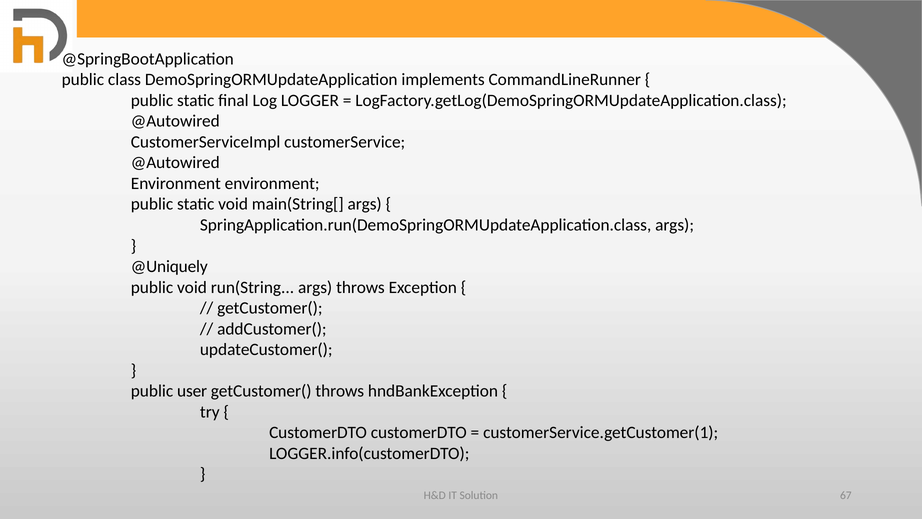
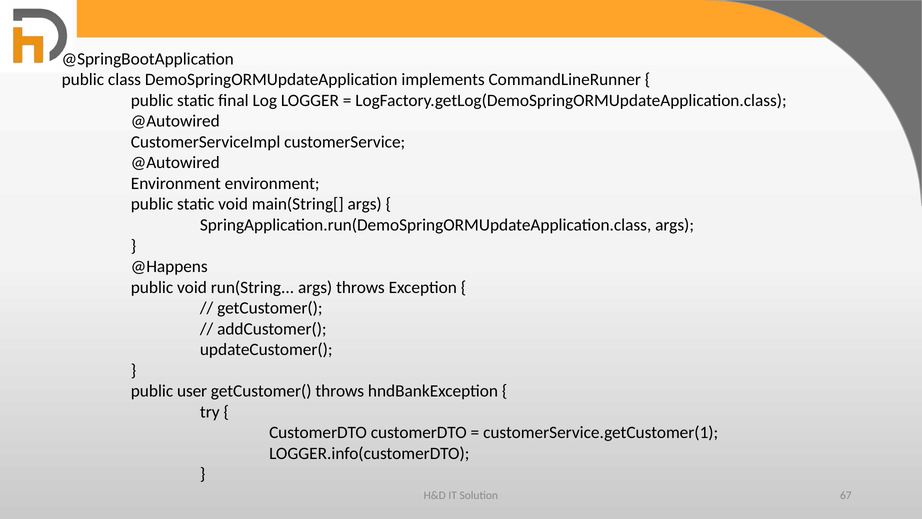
@Uniquely: @Uniquely -> @Happens (169, 266)
